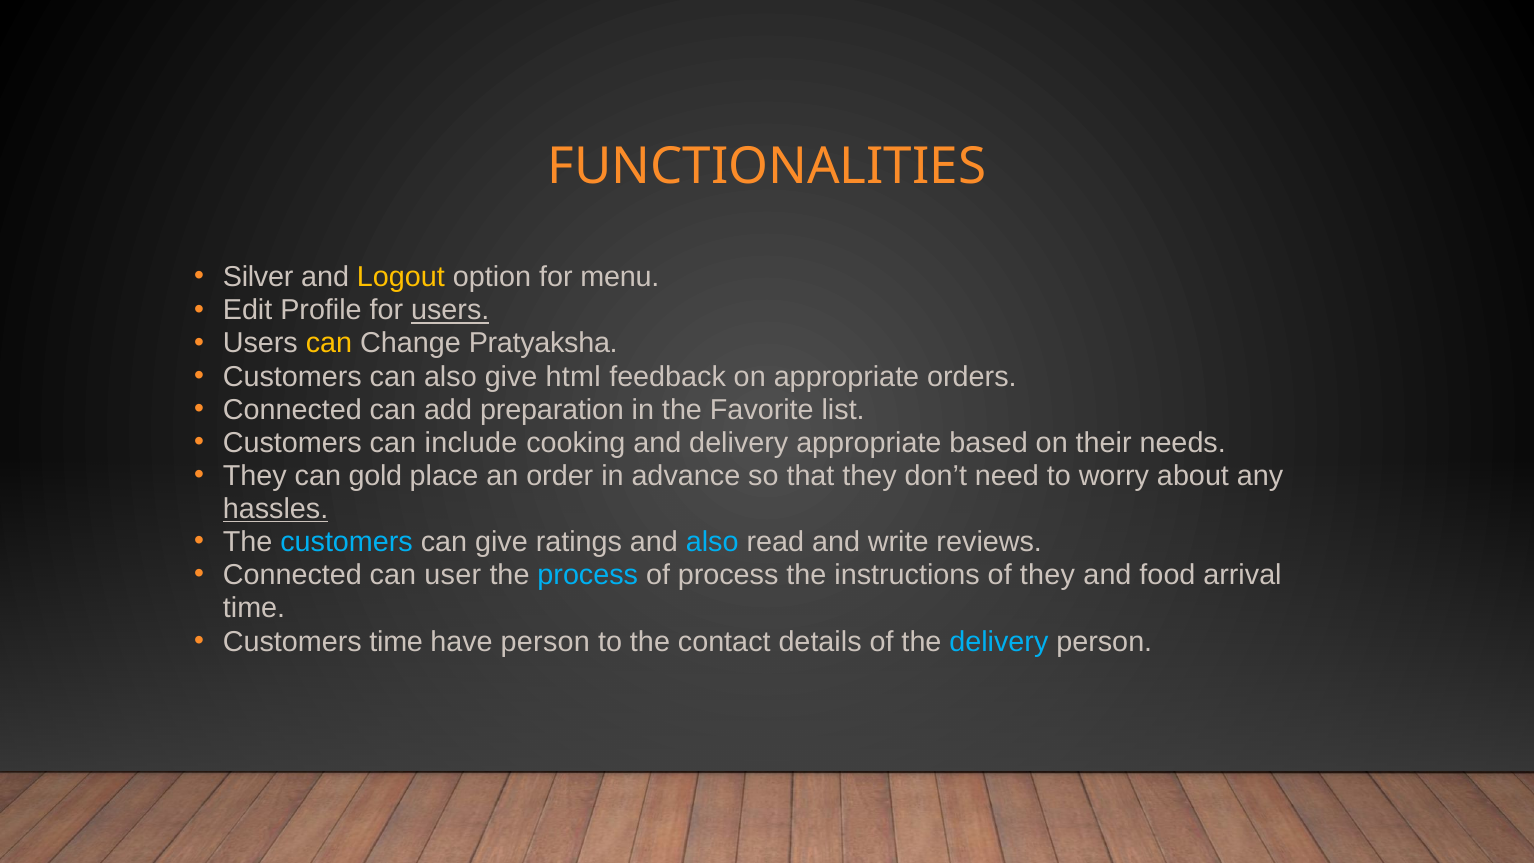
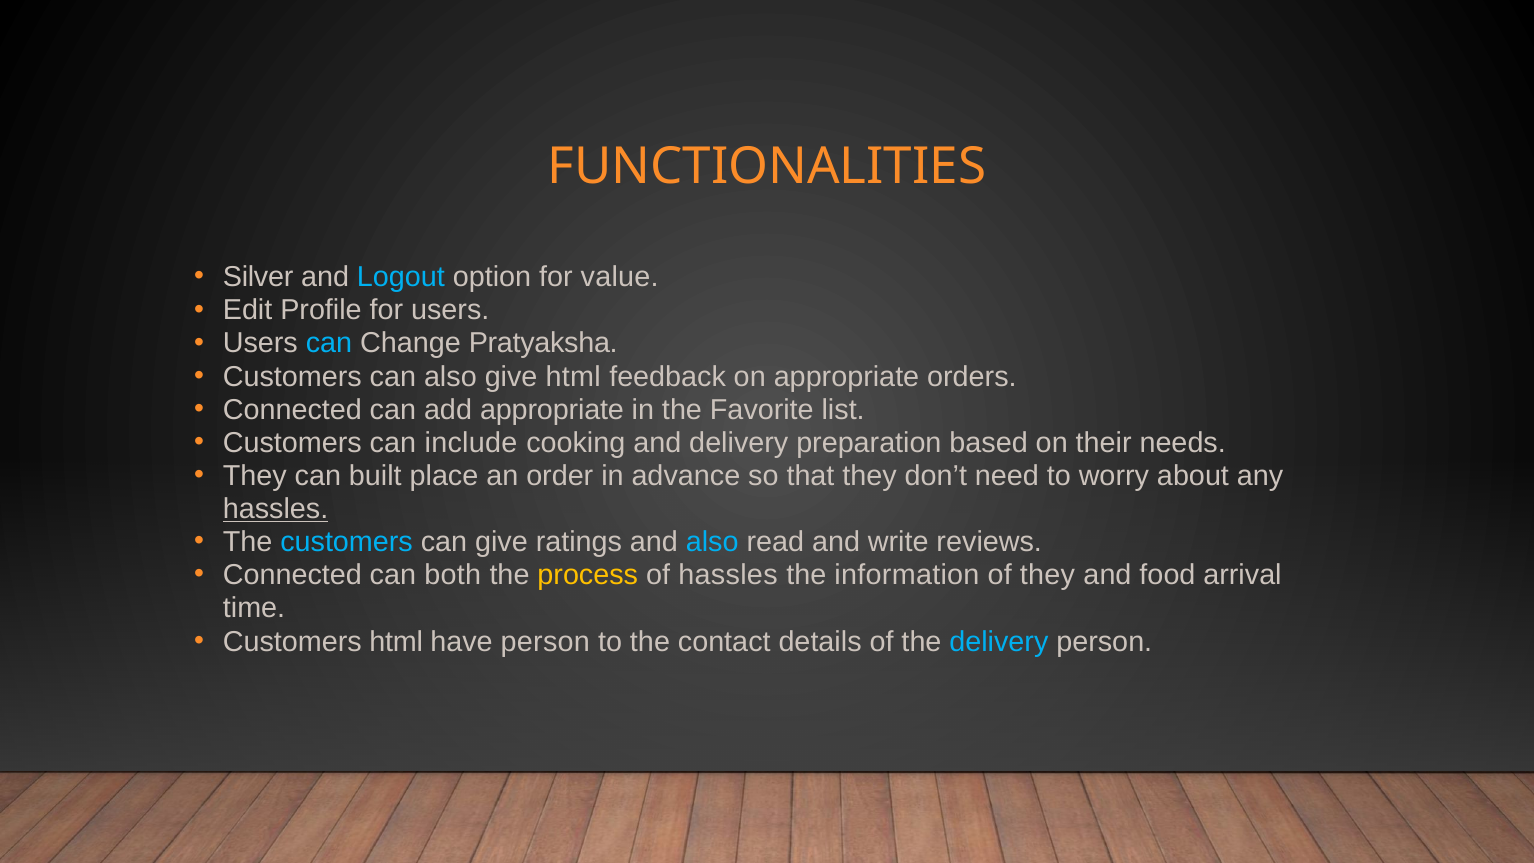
Logout colour: yellow -> light blue (401, 277)
menu: menu -> value (620, 277)
users underline: present -> none (450, 310)
can colour: yellow -> light blue (329, 343)
add preparation: preparation -> appropriate (552, 410)
delivery appropriate: appropriate -> preparation (869, 443)
gold: gold -> built (375, 476)
user: user -> both (453, 575)
process colour: light blue -> yellow (588, 575)
of process: process -> hassles (728, 575)
instructions: instructions -> information (907, 575)
Customers time: time -> html (396, 641)
